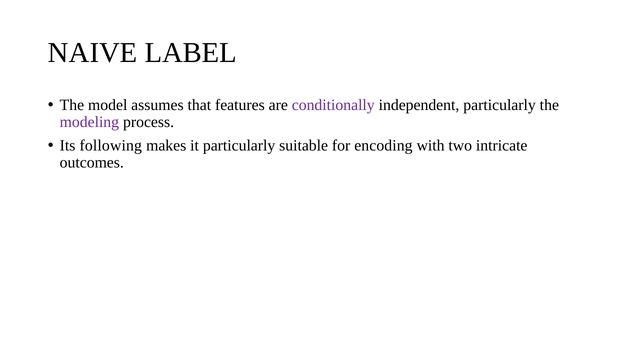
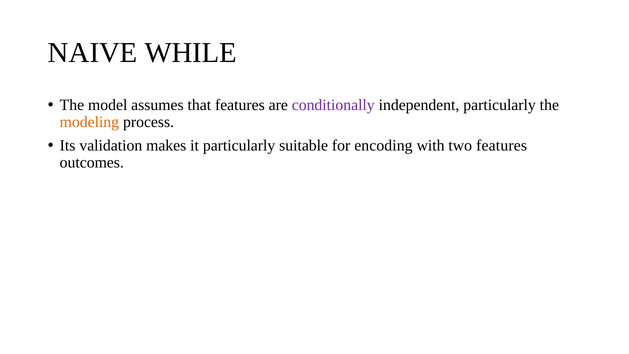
LABEL: LABEL -> WHILE (191, 53)
modeling colour: purple -> orange (89, 122)
following: following -> validation (111, 145)
two intricate: intricate -> features (502, 145)
